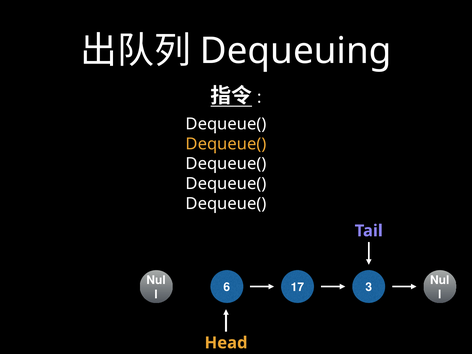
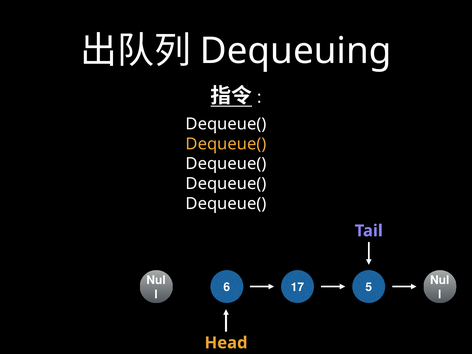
3: 3 -> 5 (369, 287)
